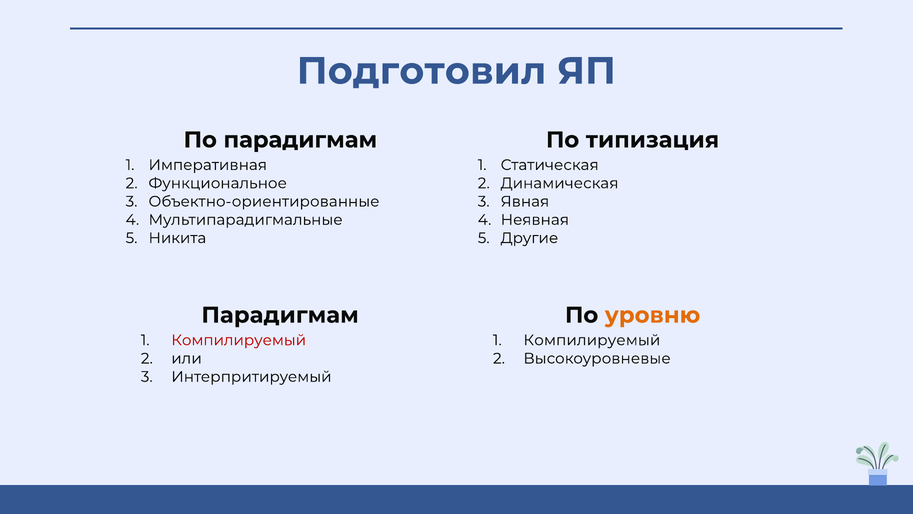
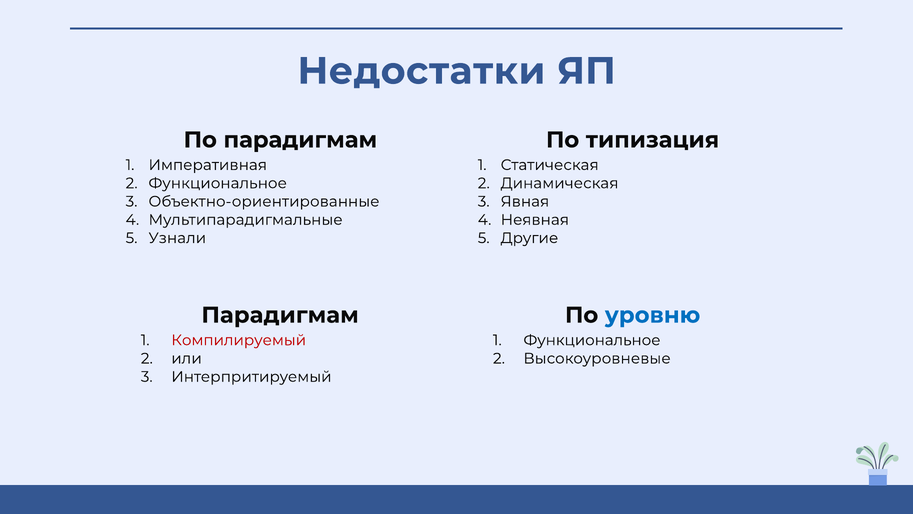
Подготовил: Подготовил -> Недостатки (421, 71)
Никита: Никита -> Узнали (177, 238)
уровню colour: orange -> blue (653, 315)
Компилируемый: Компилируемый -> Функциональное (592, 340)
